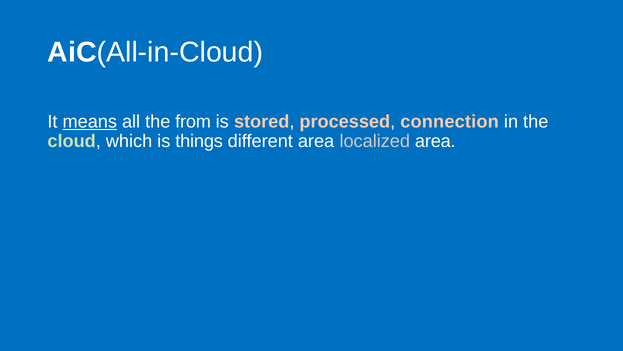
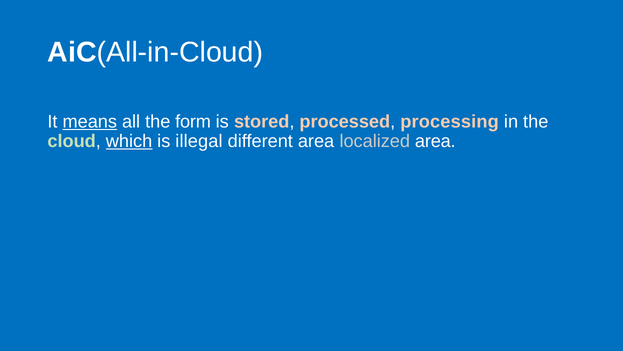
from: from -> form (193, 121)
connection: connection -> processing (450, 121)
which underline: none -> present (129, 141)
things: things -> illegal (199, 141)
